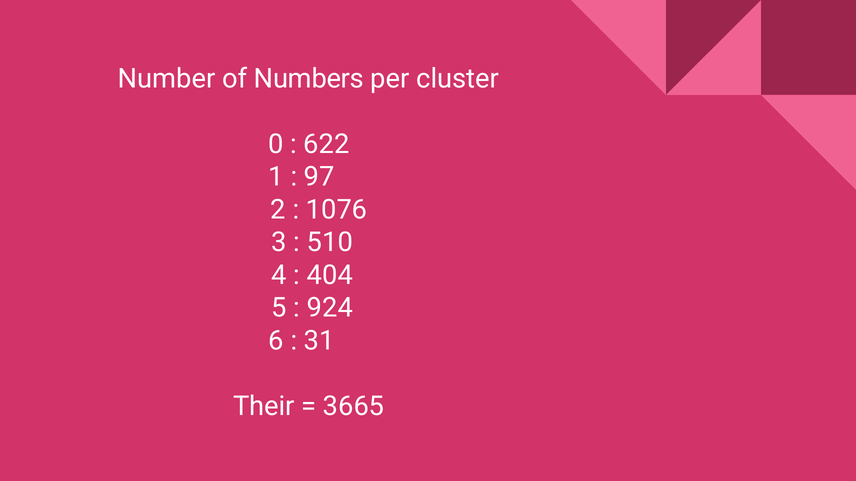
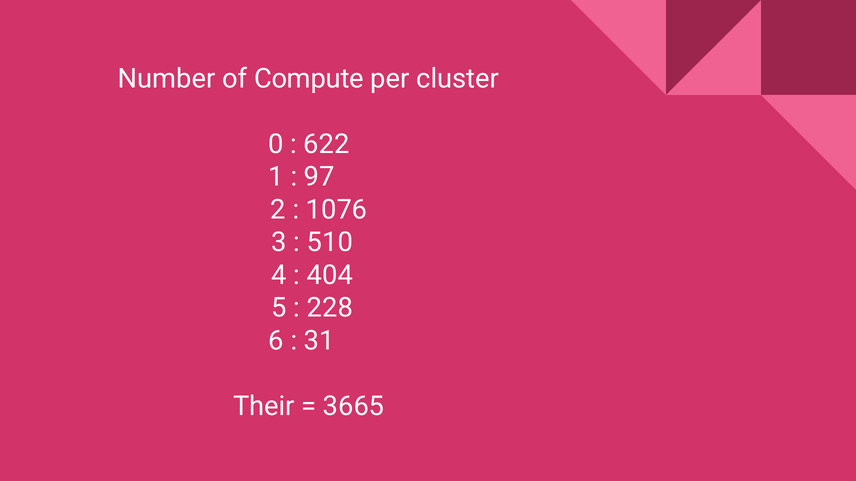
Numbers: Numbers -> Compute (309, 79)
924: 924 -> 228 (330, 308)
